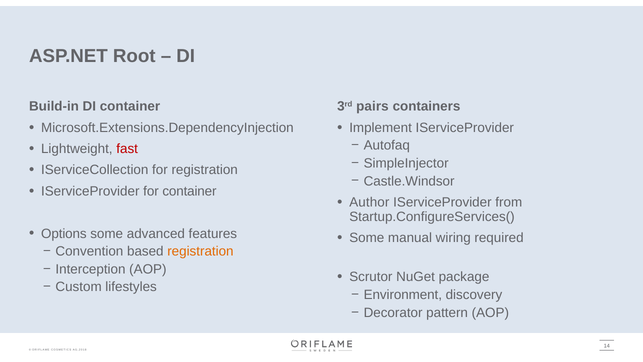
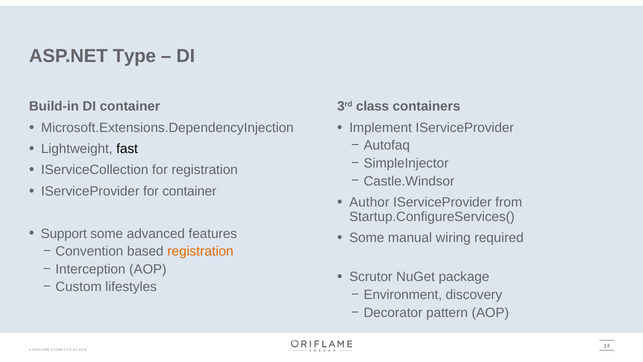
Root: Root -> Type (134, 56)
pairs: pairs -> class (373, 106)
fast colour: red -> black (127, 149)
Options: Options -> Support (64, 233)
